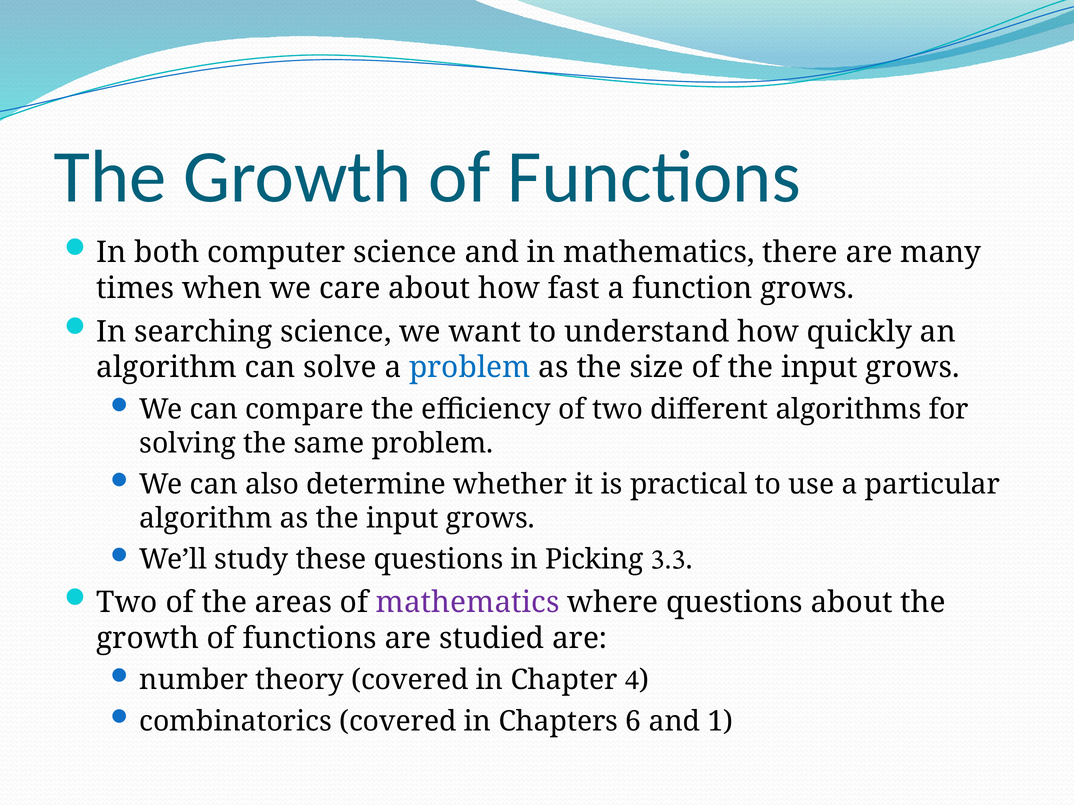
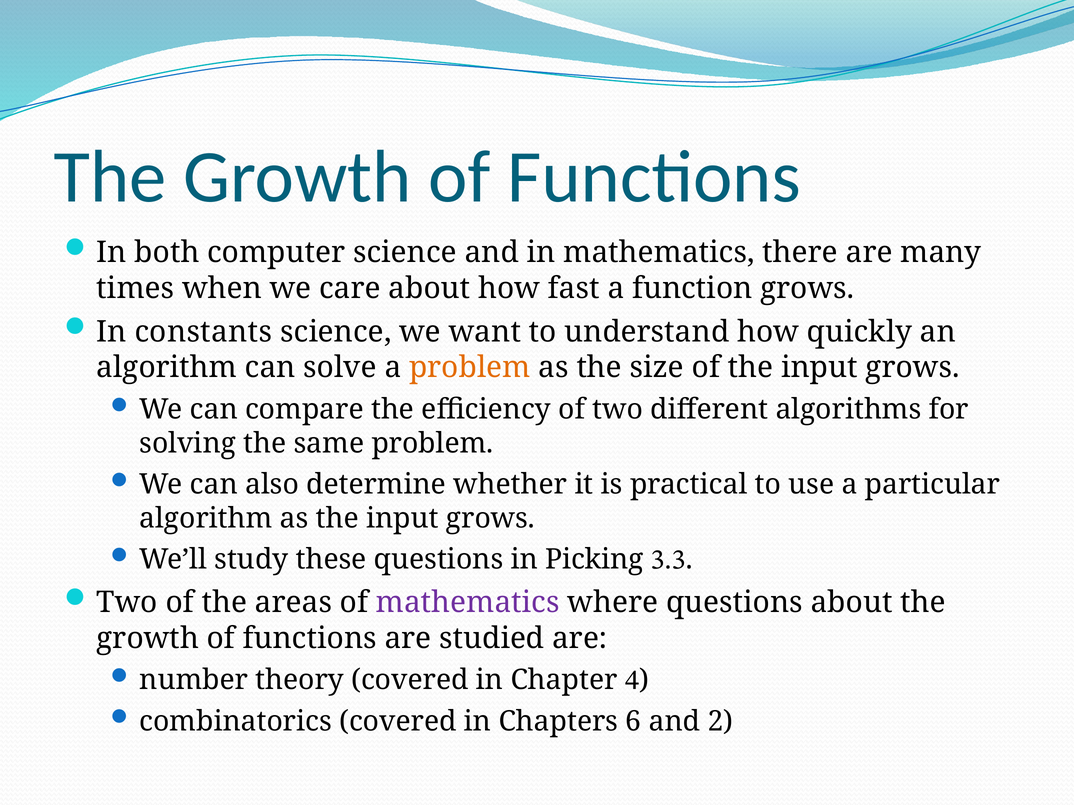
searching: searching -> constants (203, 332)
problem colour: blue -> orange (470, 368)
1: 1 -> 2 (720, 722)
